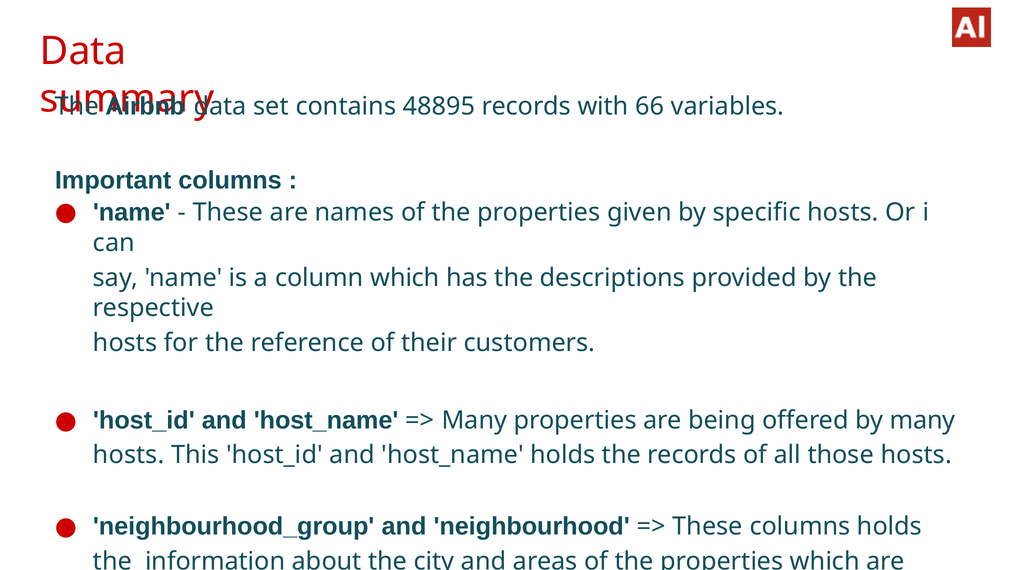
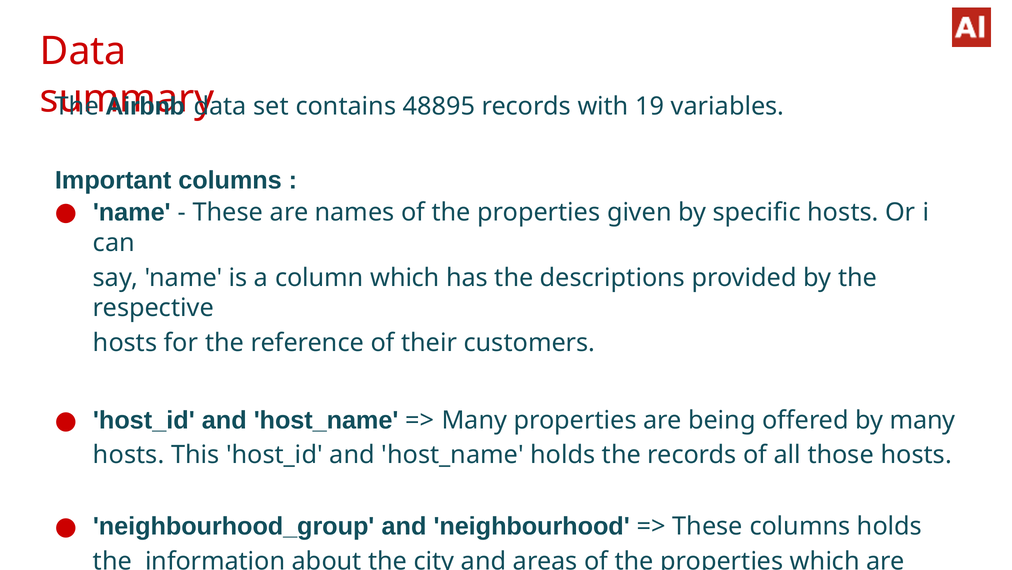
66: 66 -> 19 (650, 106)
